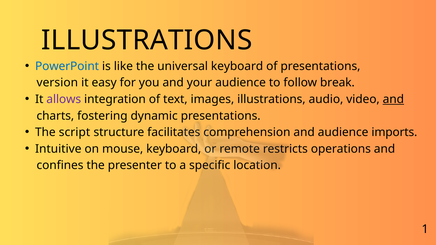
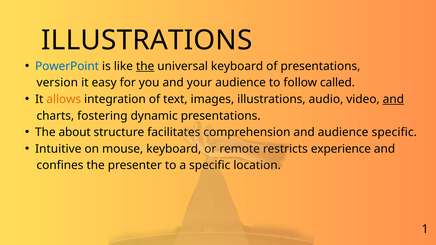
the underline: none -> present (145, 66)
break: break -> called (337, 83)
allows colour: purple -> orange (64, 99)
script: script -> about (75, 132)
audience imports: imports -> specific (394, 132)
operations: operations -> experience (341, 149)
